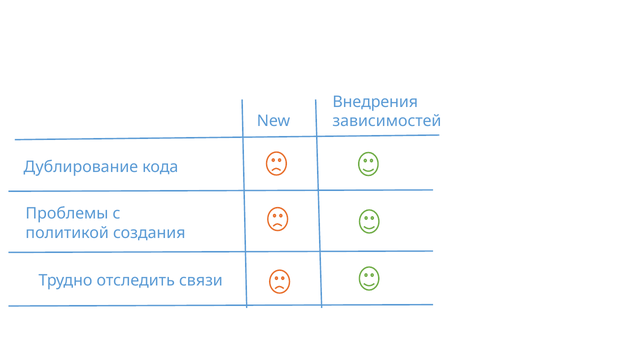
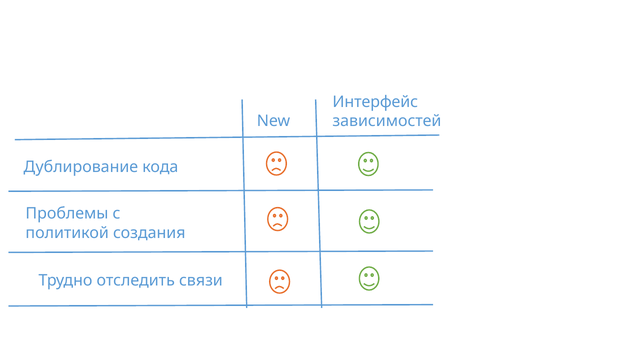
Внедрения: Внедрения -> Интерфейс (375, 102)
